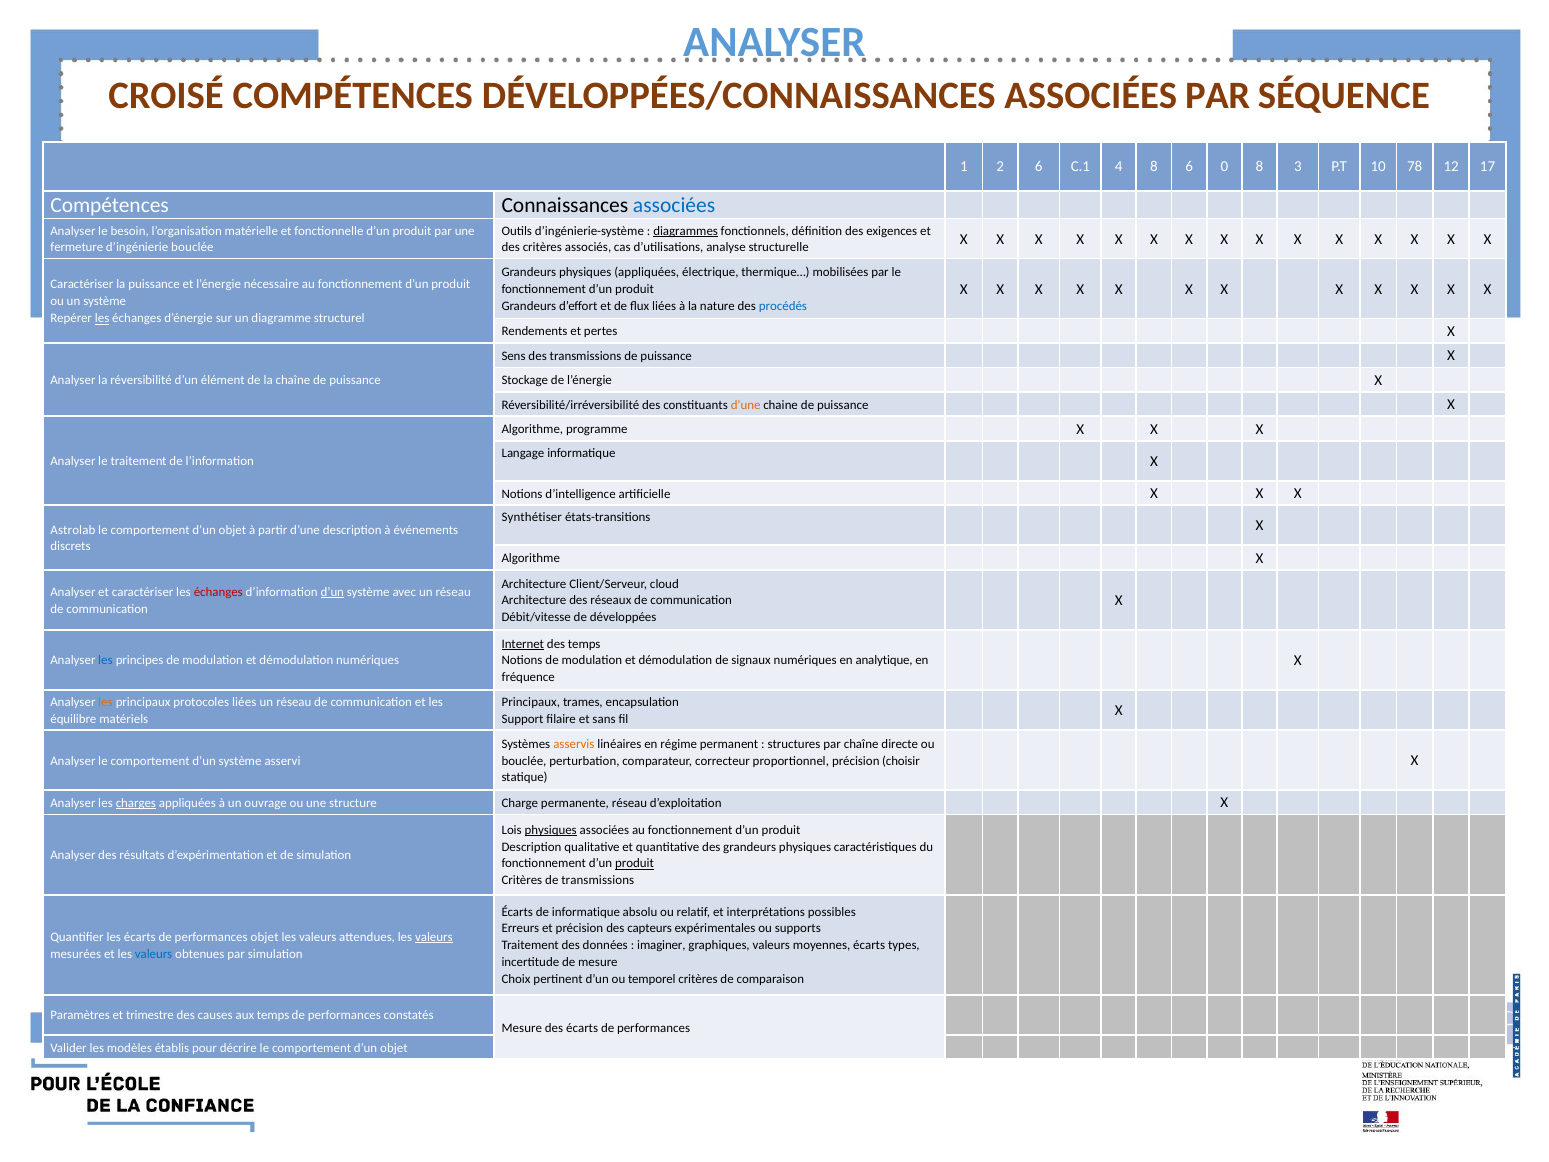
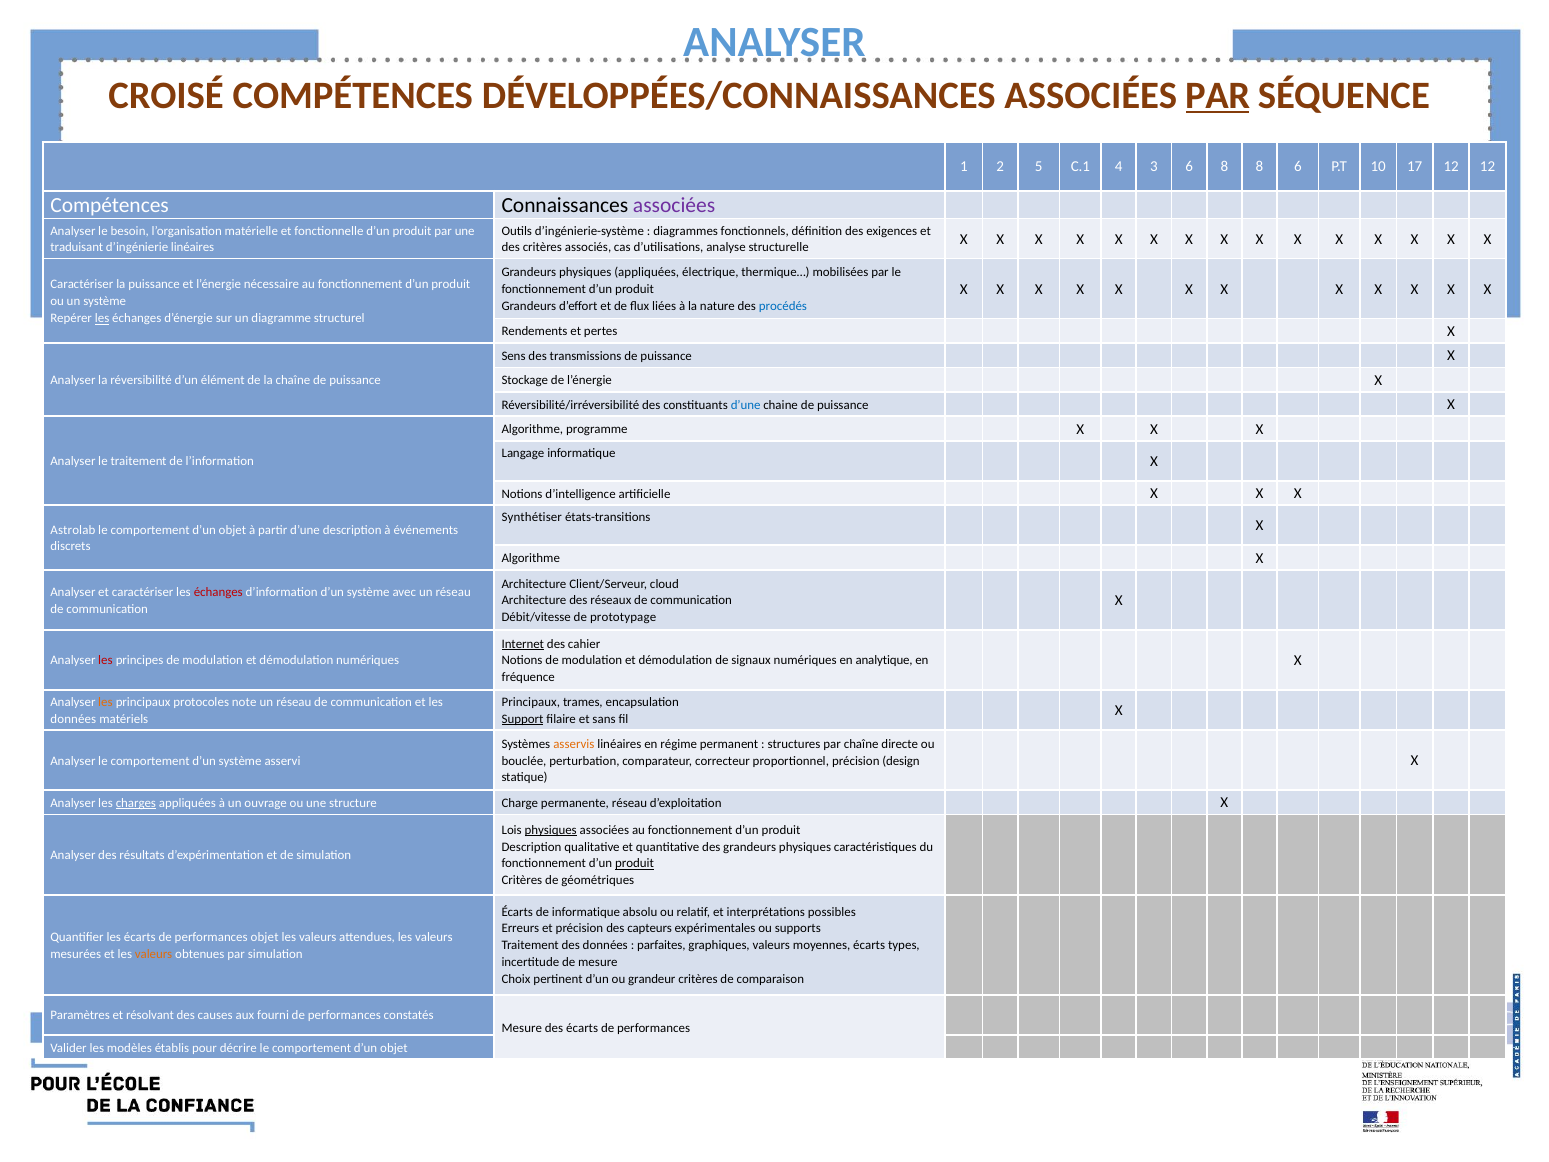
PAR underline: none -> present (1218, 95)
2 6: 6 -> 5 (1039, 167)
4 8: 8 -> 3 (1154, 167)
6 0: 0 -> 8 (1224, 167)
8 3: 3 -> 6 (1298, 167)
78: 78 -> 17 (1415, 167)
12 17: 17 -> 12 (1488, 167)
associées colour: blue -> purple (674, 206)
diagrammes underline: present -> none (686, 231)
fermeture: fermeture -> traduisant (77, 248)
d’ingénierie bouclée: bouclée -> linéaires (193, 248)
d’une colour: orange -> blue (746, 405)
d’un underline: present -> none (332, 592)
développées: développées -> prototypage (623, 617)
des temps: temps -> cahier (584, 644)
les colour: blue -> red (105, 661)
protocoles liées: liées -> note (244, 702)
équilibre: équilibre -> données (73, 719)
Support underline: none -> present (523, 719)
choisir: choisir -> design (901, 761)
de transmissions: transmissions -> géométriques (598, 880)
valeurs underline: present -> none (434, 937)
imaginer: imaginer -> parfaites (661, 945)
valeurs colour: blue -> orange (154, 954)
temporel: temporel -> grandeur (652, 979)
trimestre: trimestre -> résolvant (150, 1015)
aux temps: temps -> fourni (273, 1015)
